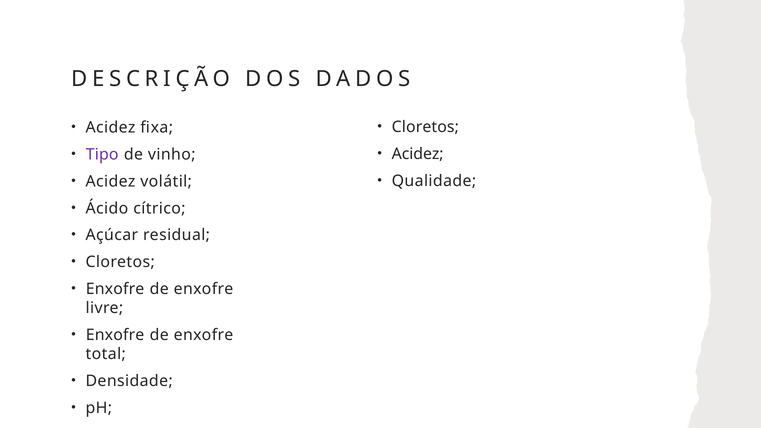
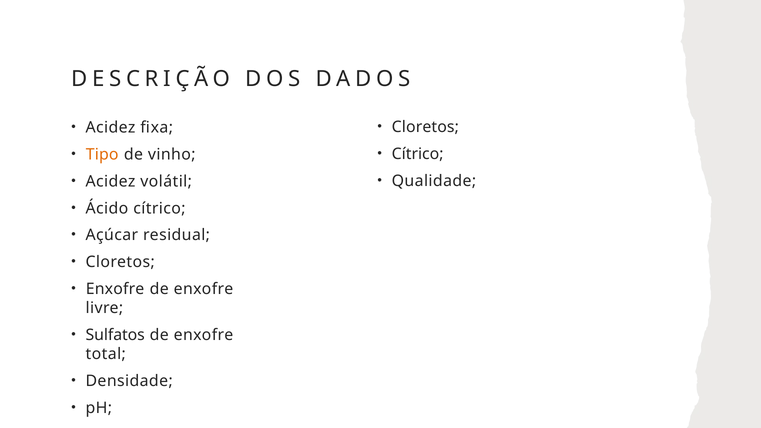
Acidez: Acidez -> Cítrico (418, 154)
Tipo colour: purple -> orange (102, 154)
Enxofre: Enxofre -> Sulfatos (115, 335)
